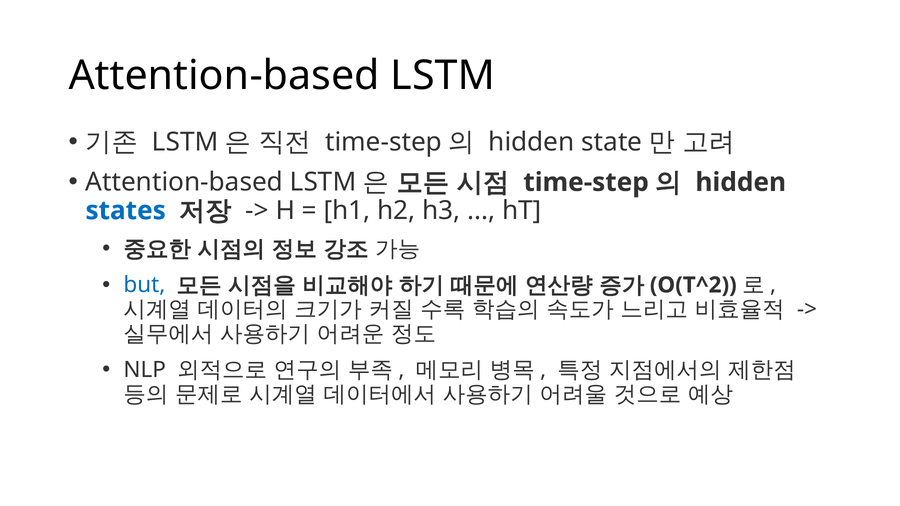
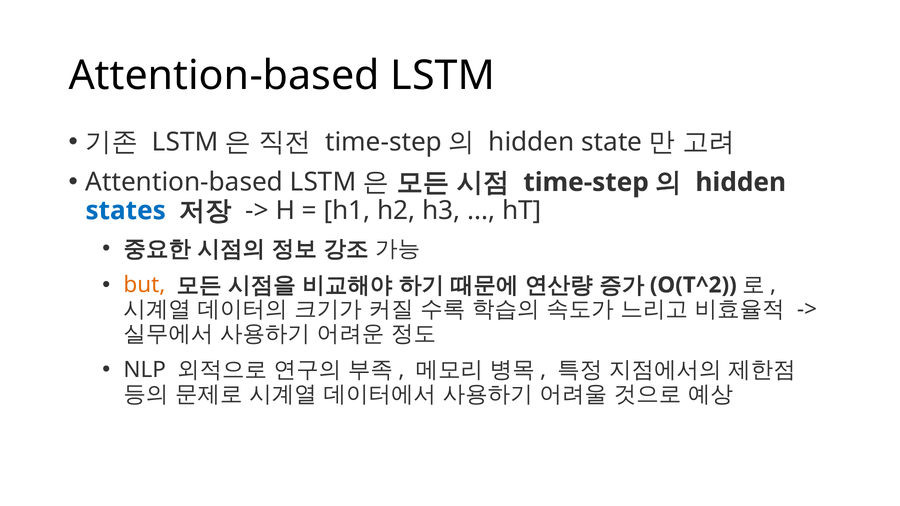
but colour: blue -> orange (144, 285)
